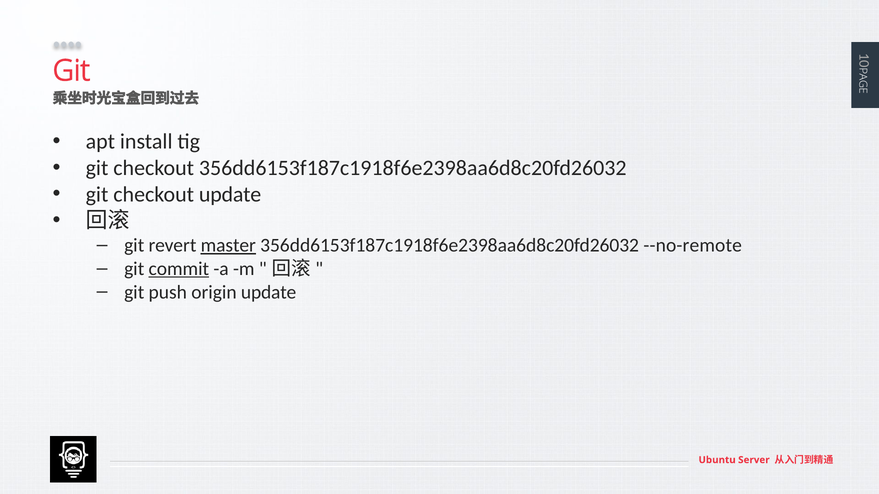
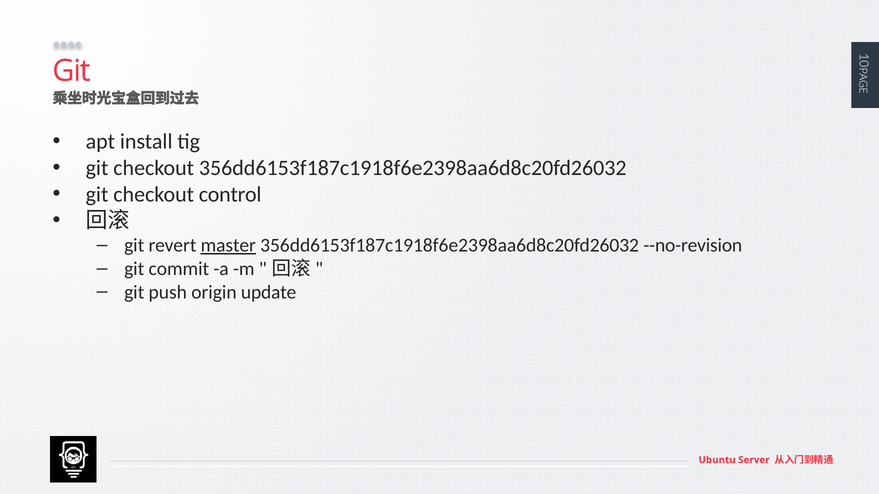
checkout update: update -> control (230, 195)
--no-remote: --no-remote -> --no-revision (693, 246)
commit underline: present -> none (179, 269)
